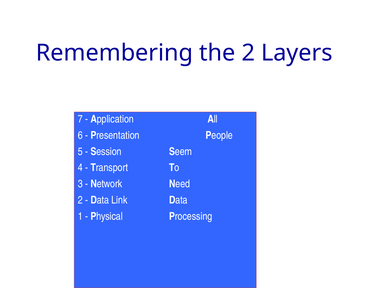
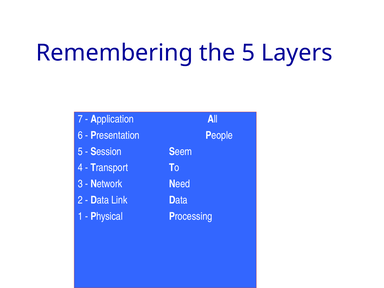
the 2: 2 -> 5 (248, 53)
